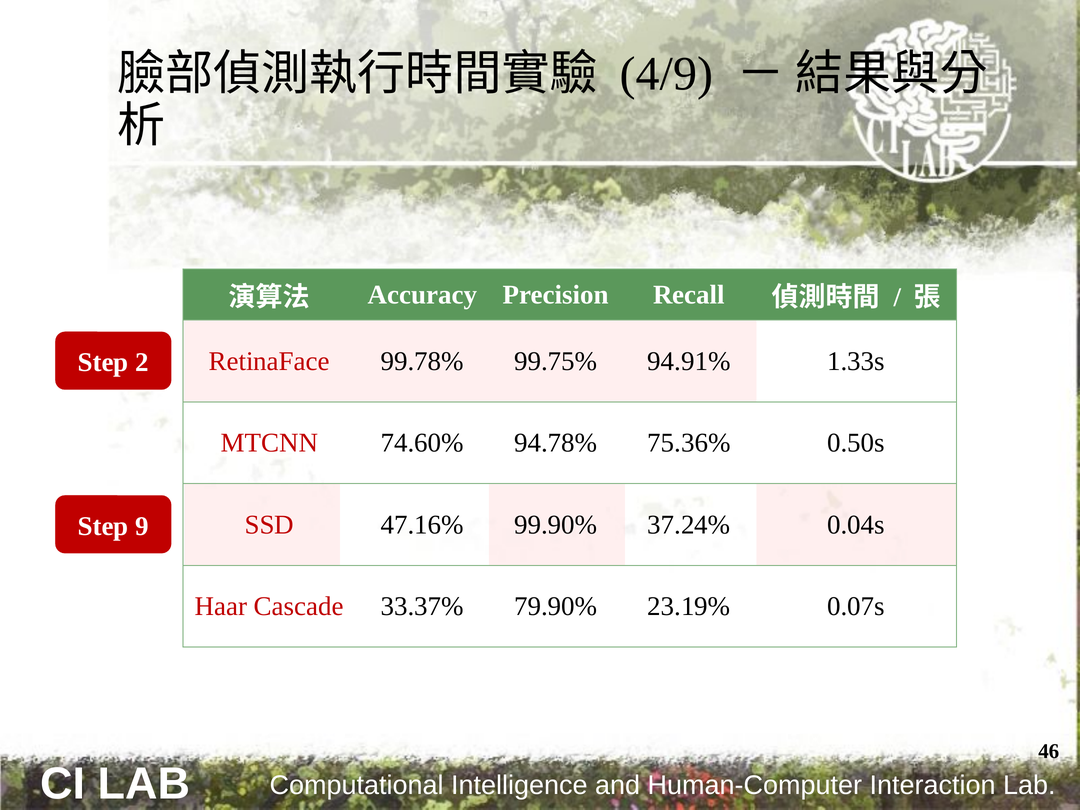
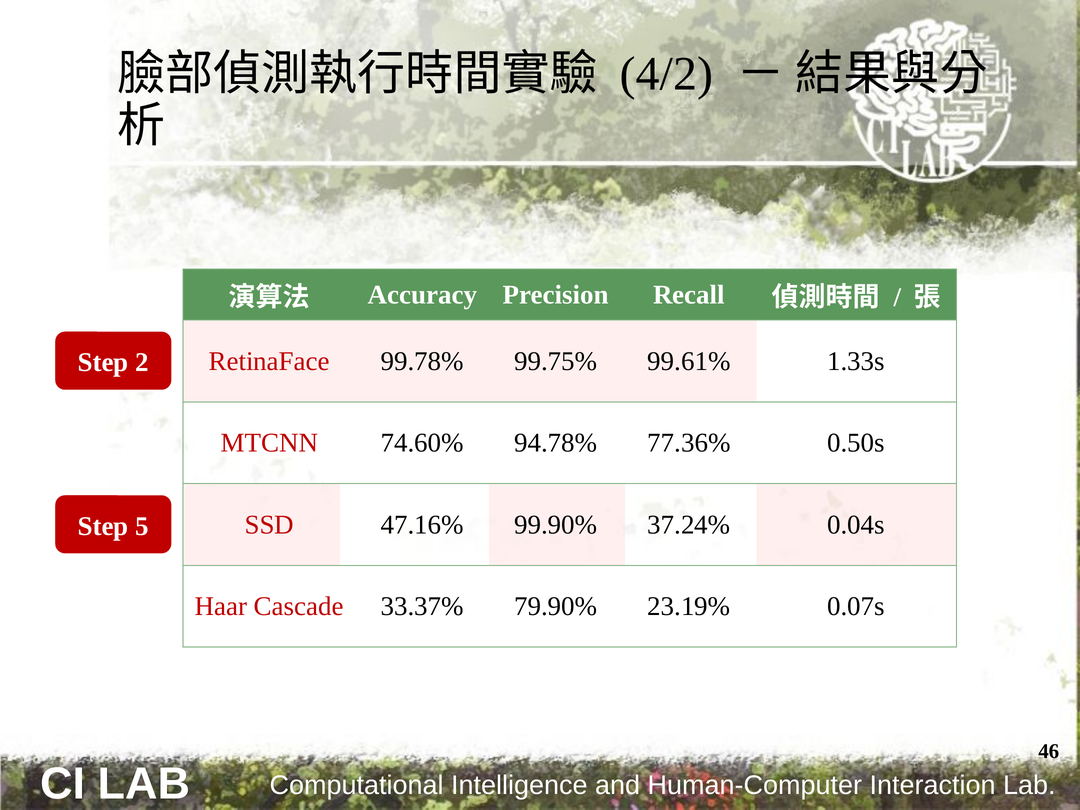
4/9: 4/9 -> 4/2 (666, 74)
94.91%: 94.91% -> 99.61% (689, 361)
75.36%: 75.36% -> 77.36% (689, 443)
9: 9 -> 5 (142, 526)
